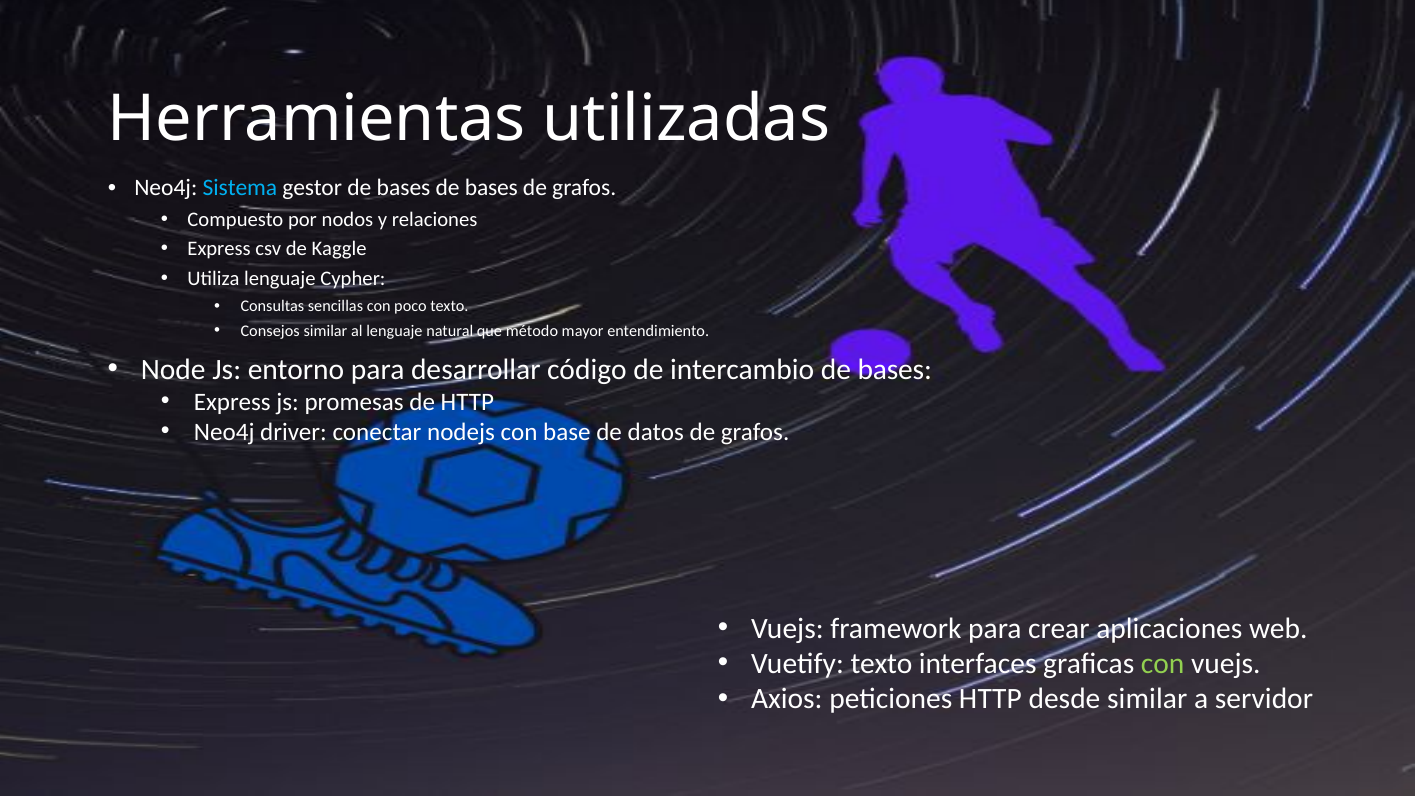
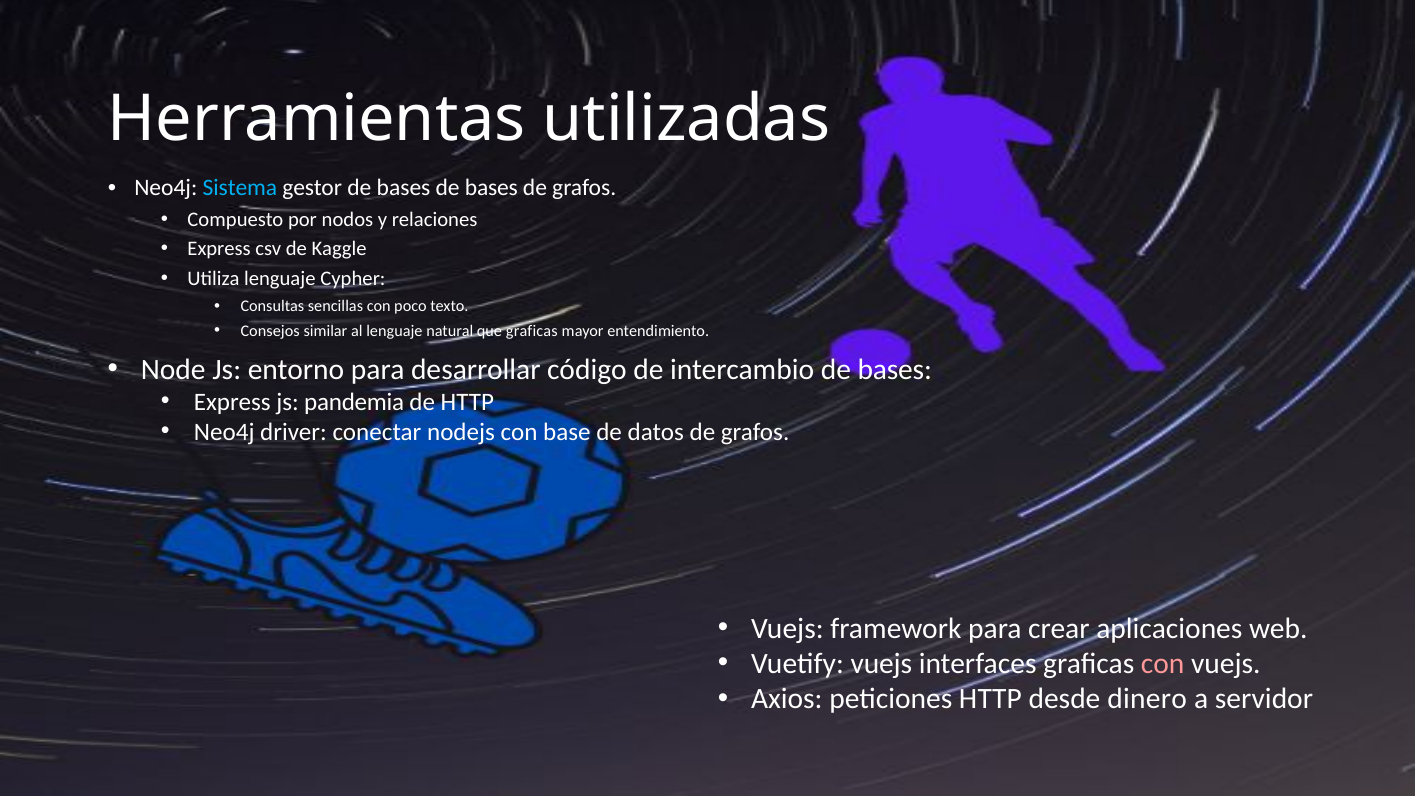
que método: método -> graficas (532, 331)
promesas: promesas -> pandemia (354, 402)
Vuetify texto: texto -> vuejs (881, 664)
con colour: light green -> pink (1163, 664)
desde similar: similar -> dinero (1147, 699)
